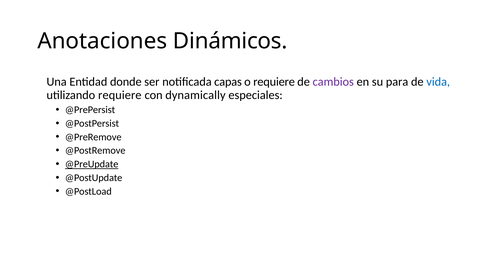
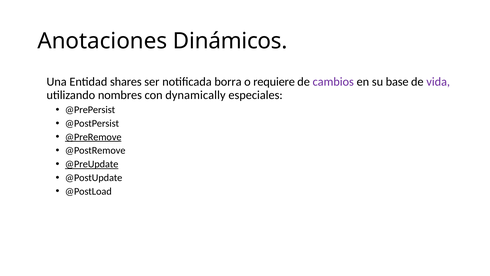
donde: donde -> shares (126, 82)
capas: capas -> borra (228, 82)
para: para -> base (397, 82)
vida colour: blue -> purple (438, 82)
utilizando requiere: requiere -> nombres (120, 95)
@PreRemove underline: none -> present (93, 137)
